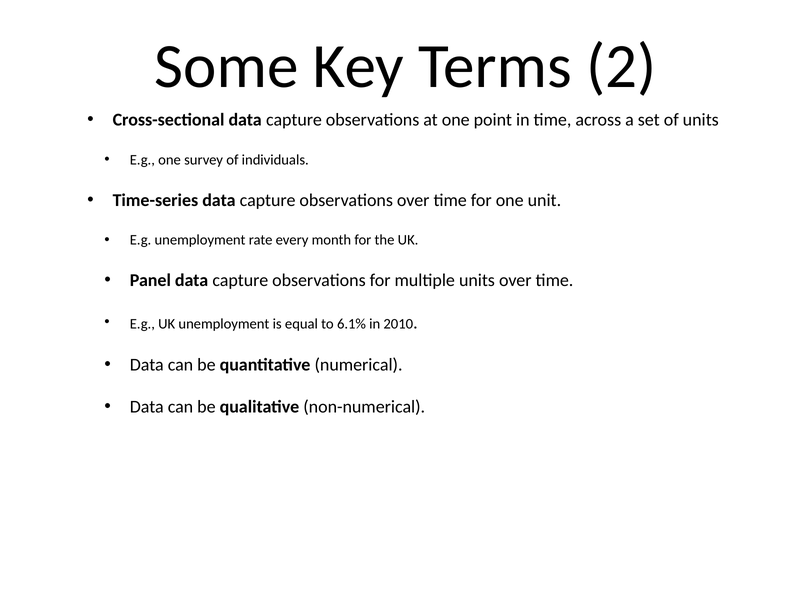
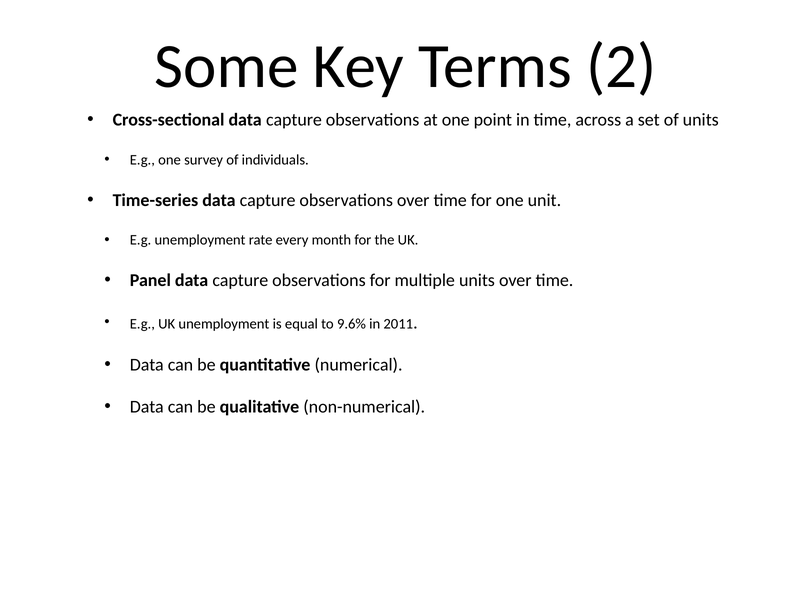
6.1%: 6.1% -> 9.6% (351, 324)
2010: 2010 -> 2011 (398, 324)
